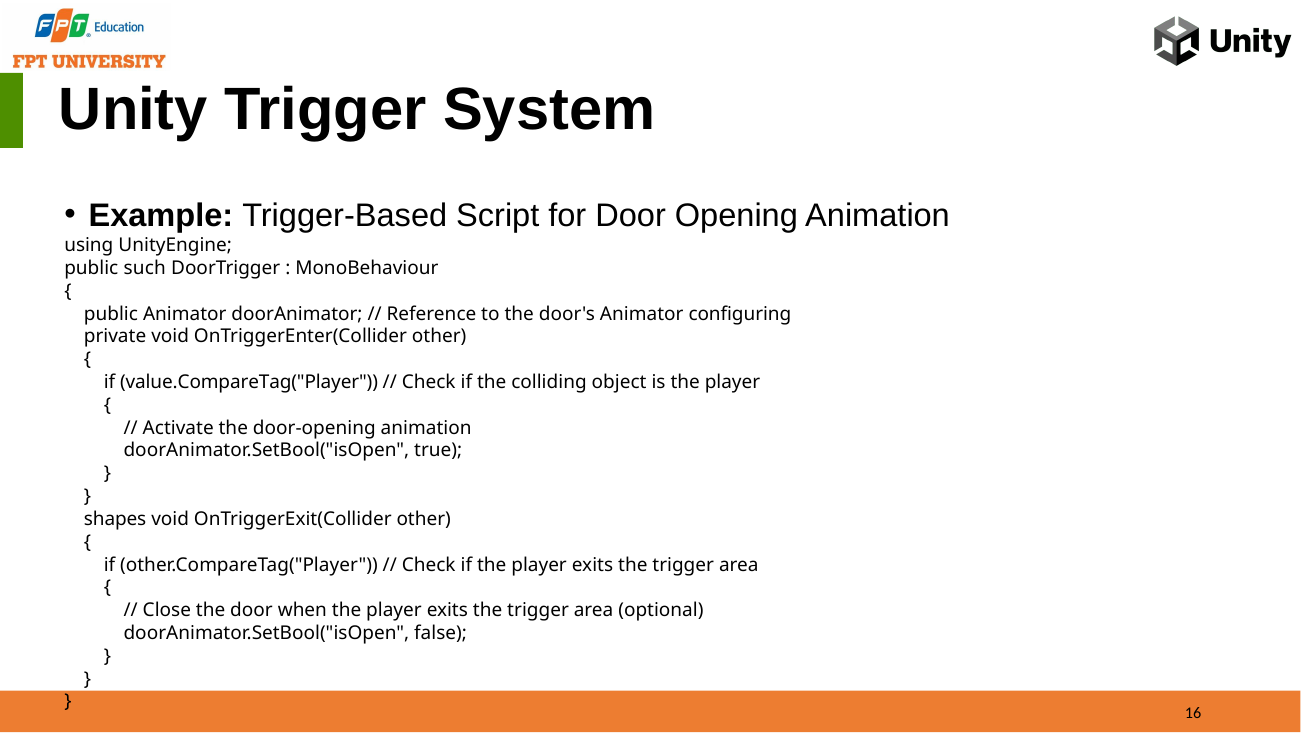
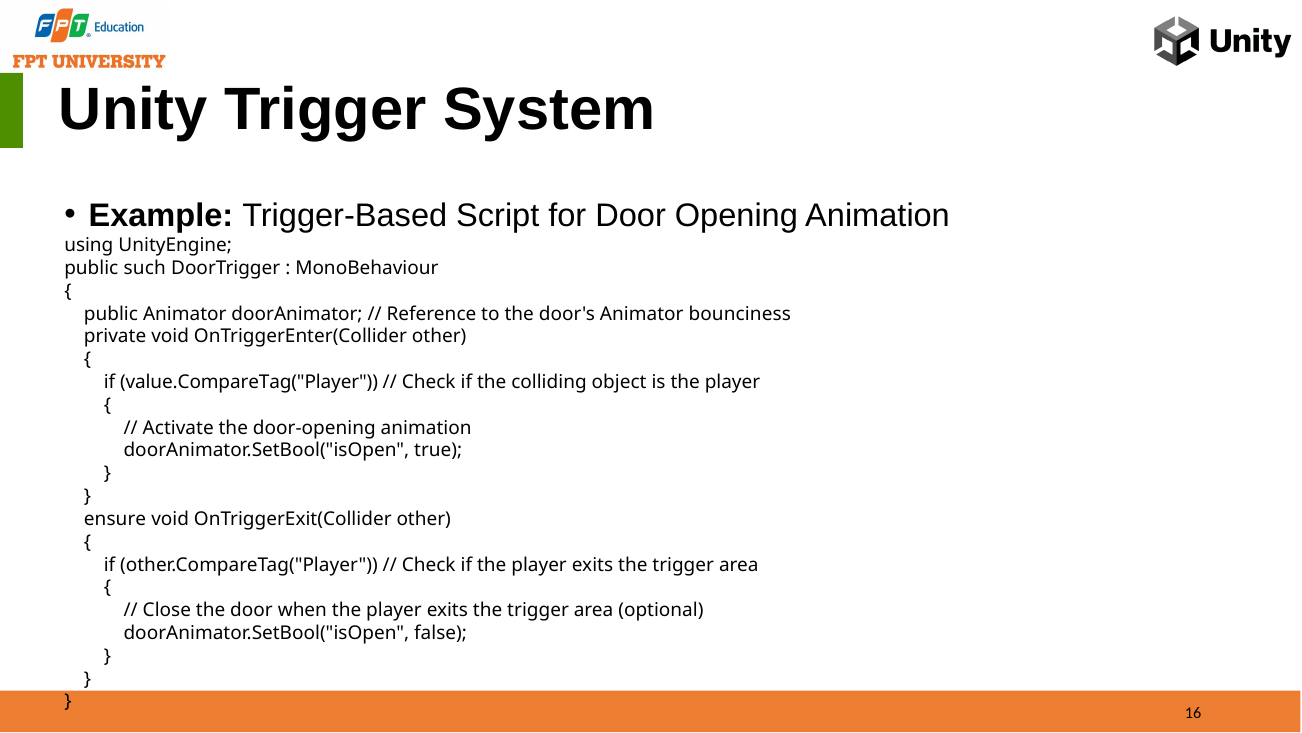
configuring: configuring -> bounciness (740, 314)
shapes: shapes -> ensure (115, 519)
